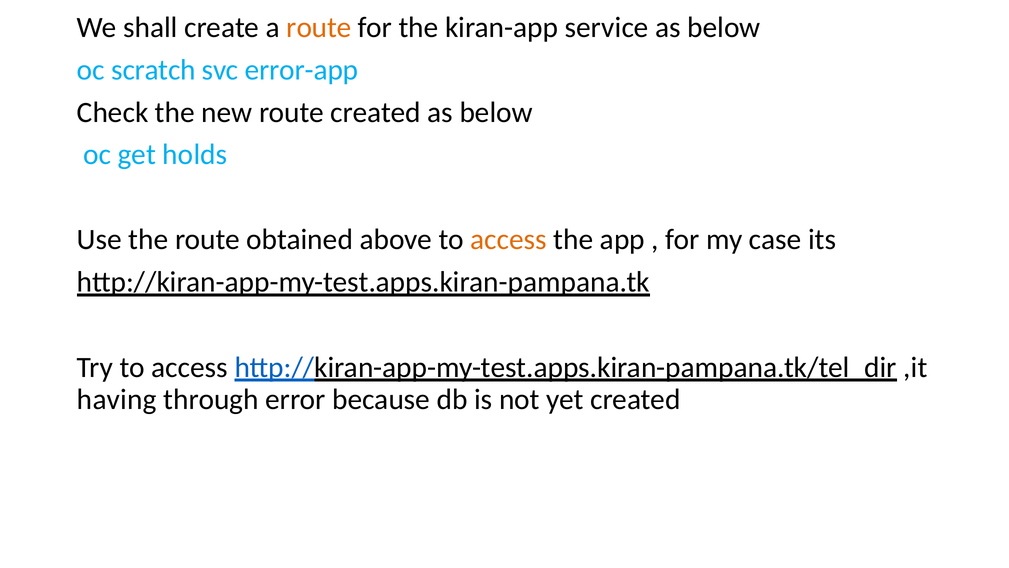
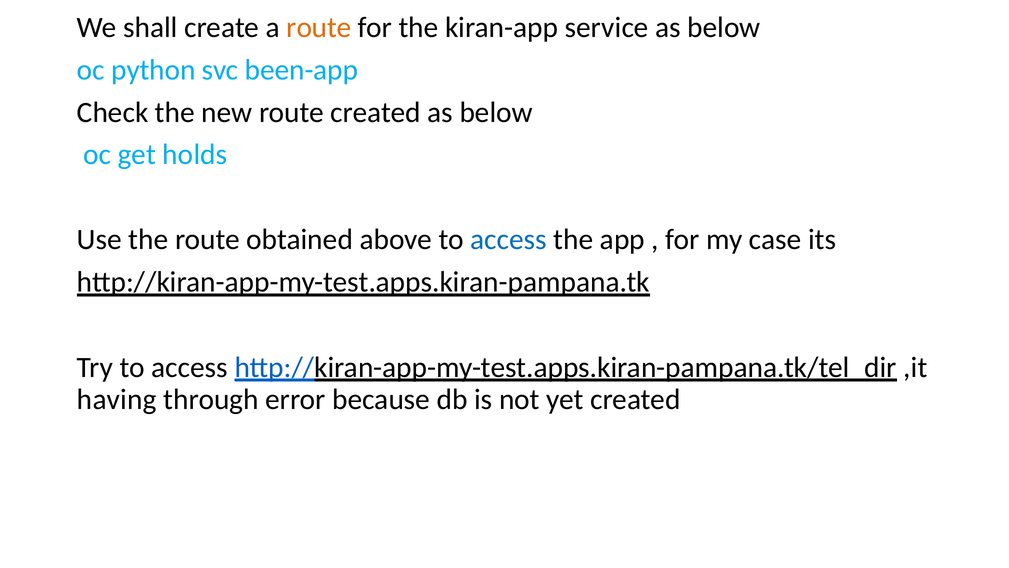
scratch: scratch -> python (153, 70)
error-app: error-app -> been-app (302, 70)
access colour: orange -> blue (509, 239)
